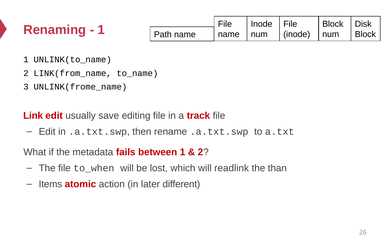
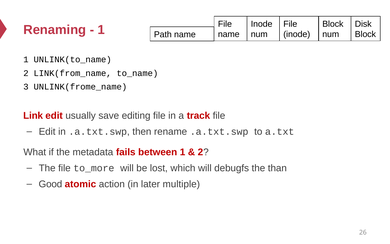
to_when: to_when -> to_more (94, 168)
readlink: readlink -> debugfs (232, 168)
Items: Items -> Good (50, 184)
different: different -> multiple (181, 184)
